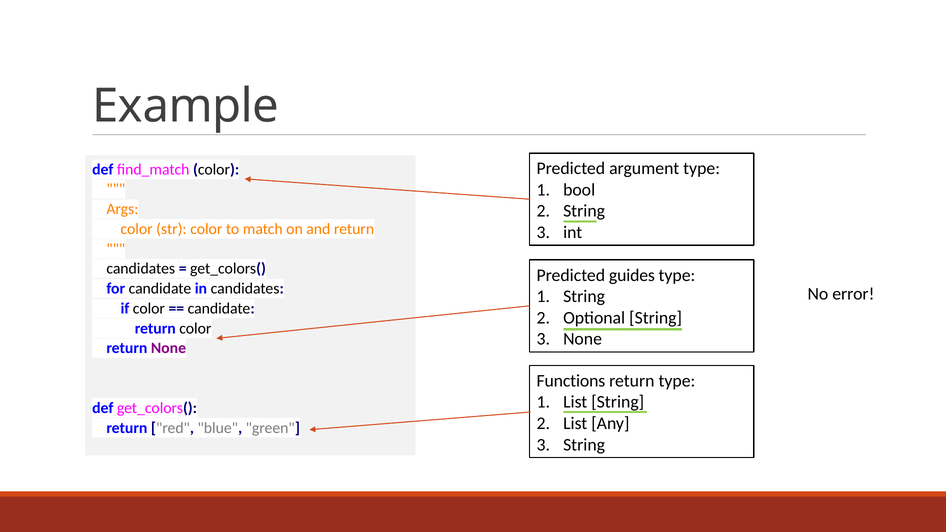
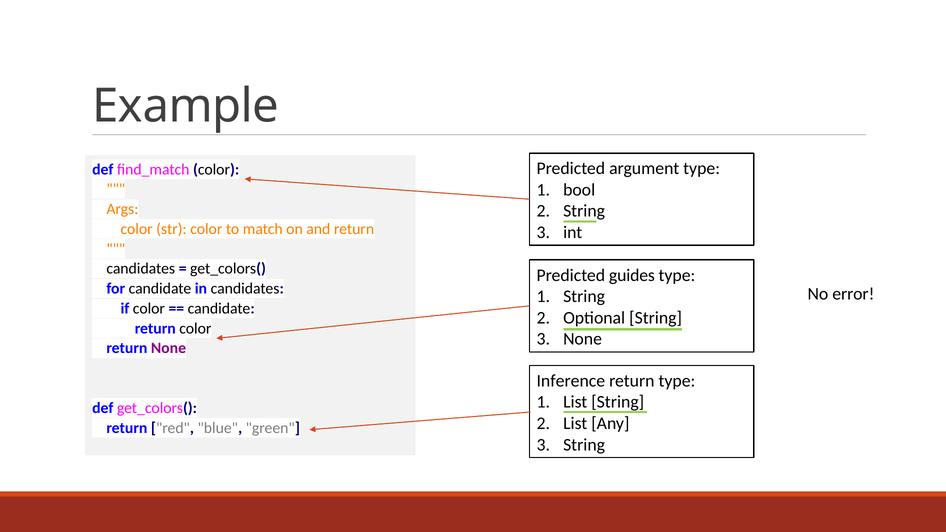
Functions: Functions -> Inference (571, 381)
